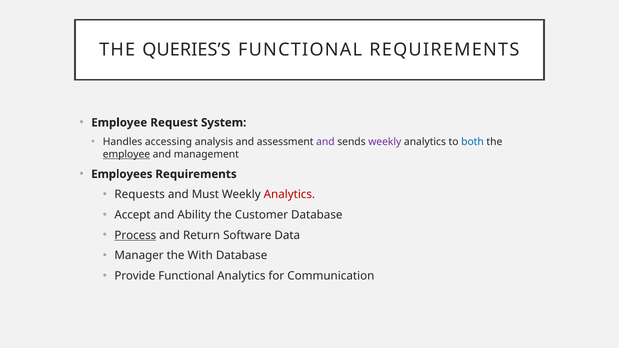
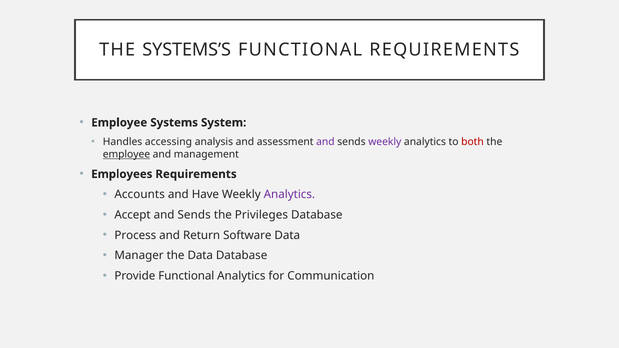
QUERIES’S: QUERIES’S -> SYSTEMS’S (187, 50)
Request: Request -> Systems (174, 123)
both colour: blue -> red (473, 142)
Requests: Requests -> Accounts (140, 195)
Must: Must -> Have (205, 195)
Analytics colour: red -> purple (289, 195)
Ability: Ability -> Sends (194, 215)
Customer: Customer -> Privileges (261, 215)
Process underline: present -> none (135, 235)
the With: With -> Data (200, 256)
